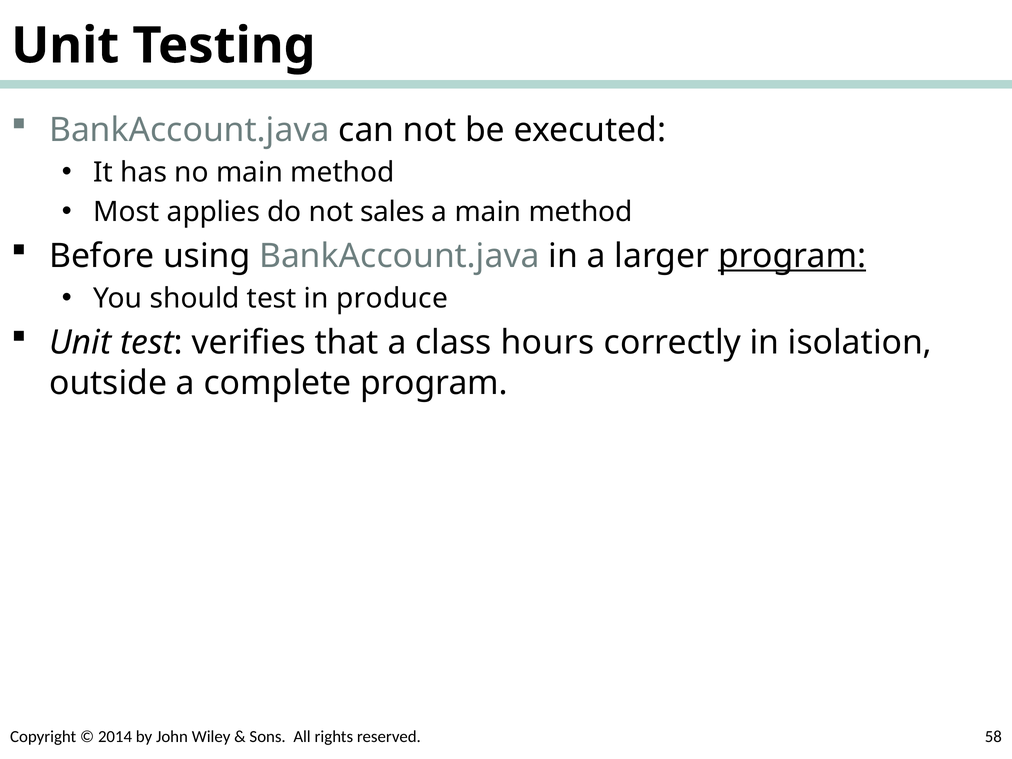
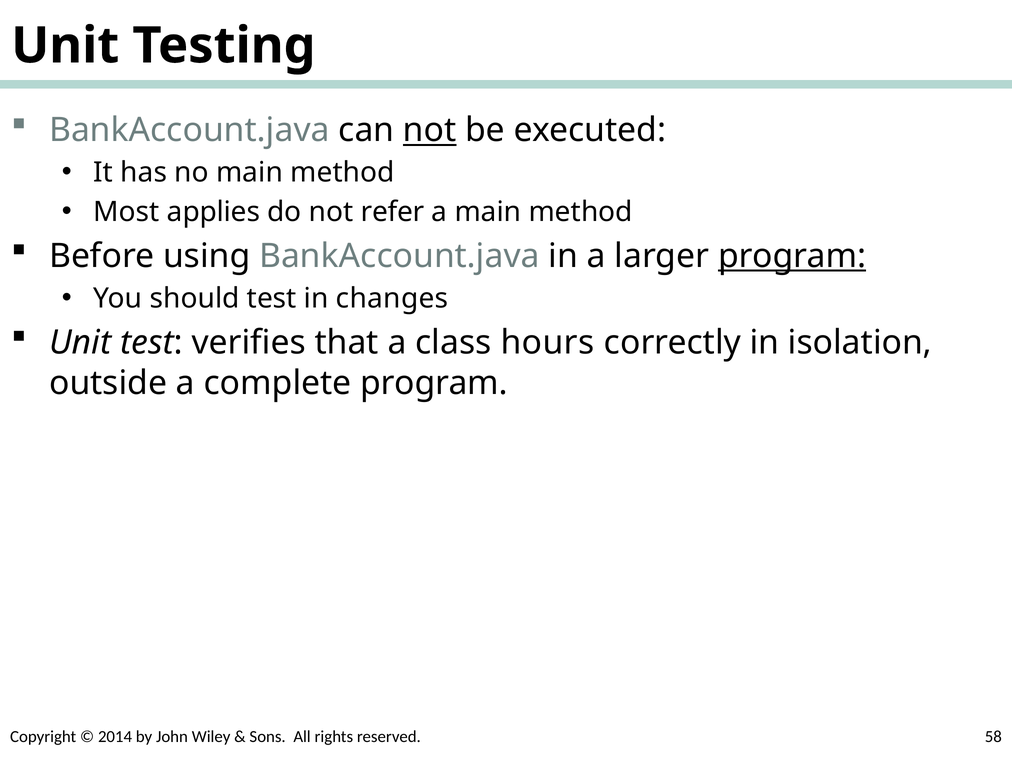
not underline: none -> present (430, 130)
sales: sales -> refer (393, 212)
produce: produce -> changes (392, 299)
